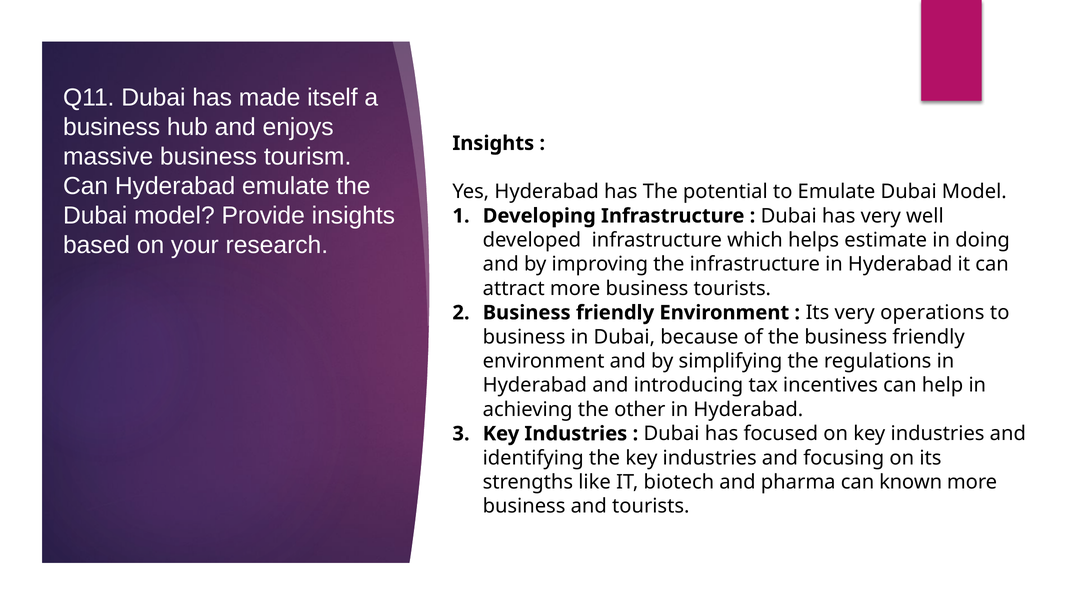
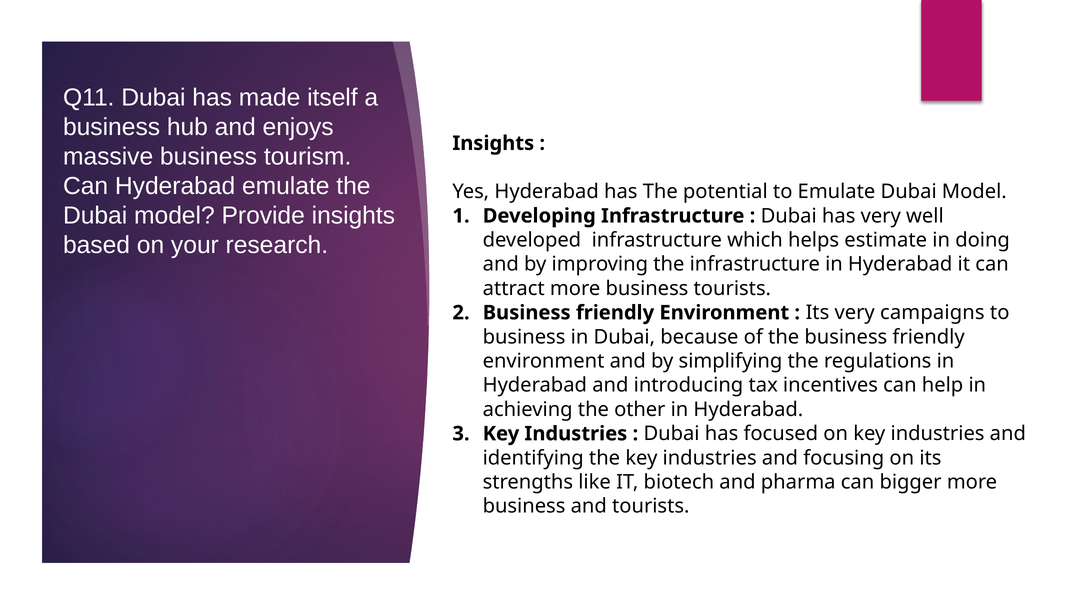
operations: operations -> campaigns (932, 313)
known: known -> bigger (911, 482)
